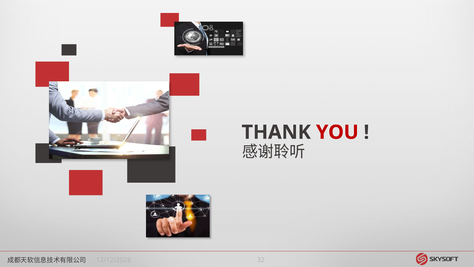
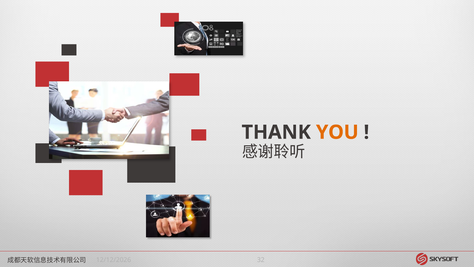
YOU colour: red -> orange (337, 132)
